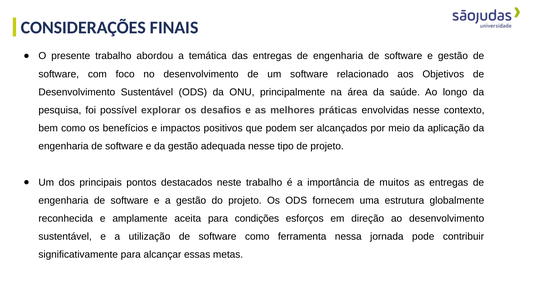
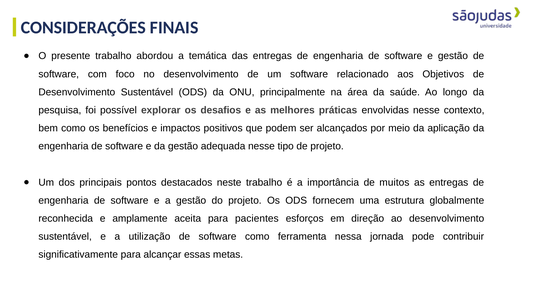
condições: condições -> pacientes (257, 218)
